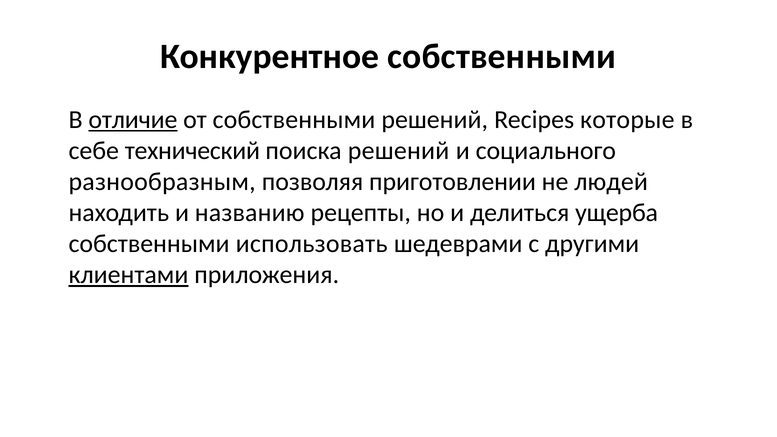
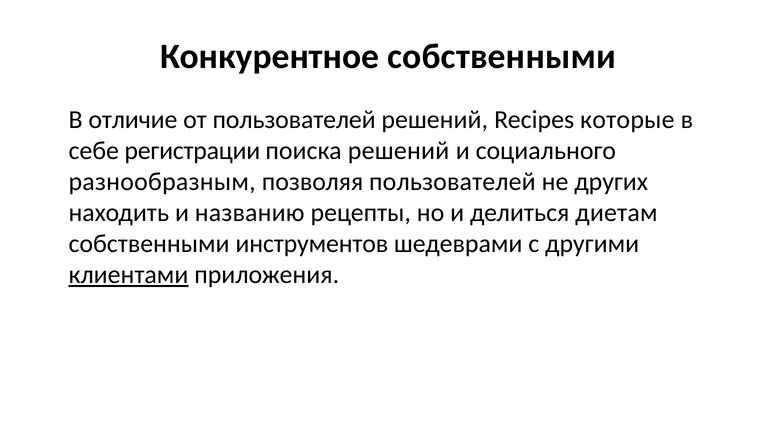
отличие underline: present -> none (133, 119)
от собственными: собственными -> пользователей (294, 119)
технический: технический -> регистрации (192, 151)
позволяя приготовлении: приготовлении -> пользователей (452, 182)
людей: людей -> других (611, 182)
ущерба: ущерба -> диетам (616, 213)
использовать: использовать -> инструментов (312, 244)
